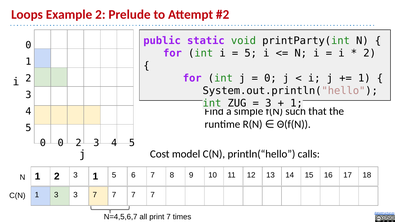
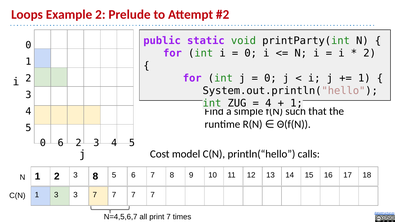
5: 5 -> 0 (251, 53)
3: 3 -> 4 (268, 103)
0 0: 0 -> 6 (61, 143)
3 1: 1 -> 8 (95, 176)
